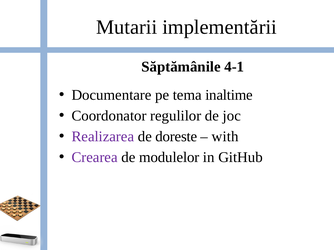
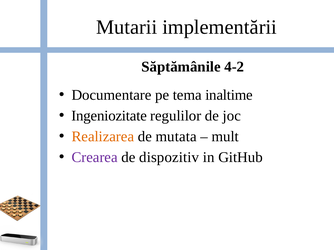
4-1: 4-1 -> 4-2 (234, 67)
Coordonator: Coordonator -> Ingeniozitate (109, 116)
Realizarea colour: purple -> orange (103, 137)
doreste: doreste -> mutata (176, 137)
with: with -> mult (225, 137)
modulelor: modulelor -> dispozitiv (169, 157)
